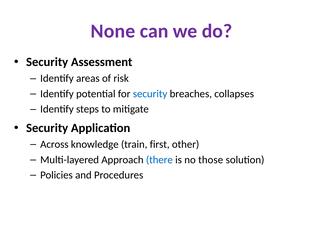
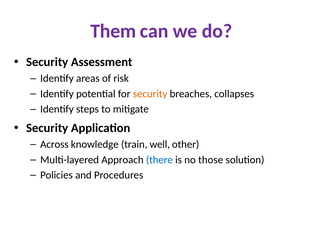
None: None -> Them (113, 31)
security colour: blue -> orange (150, 94)
first: first -> well (160, 145)
